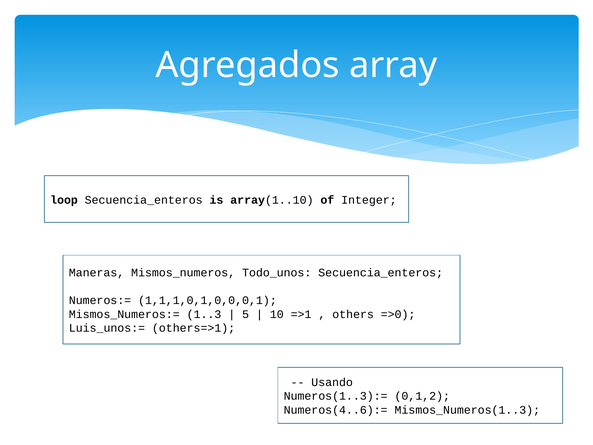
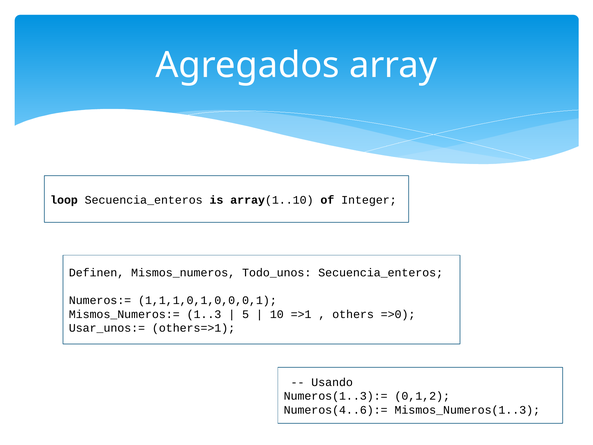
Maneras: Maneras -> Definen (97, 272)
Luis_unos:=: Luis_unos:= -> Usar_unos:= (107, 328)
